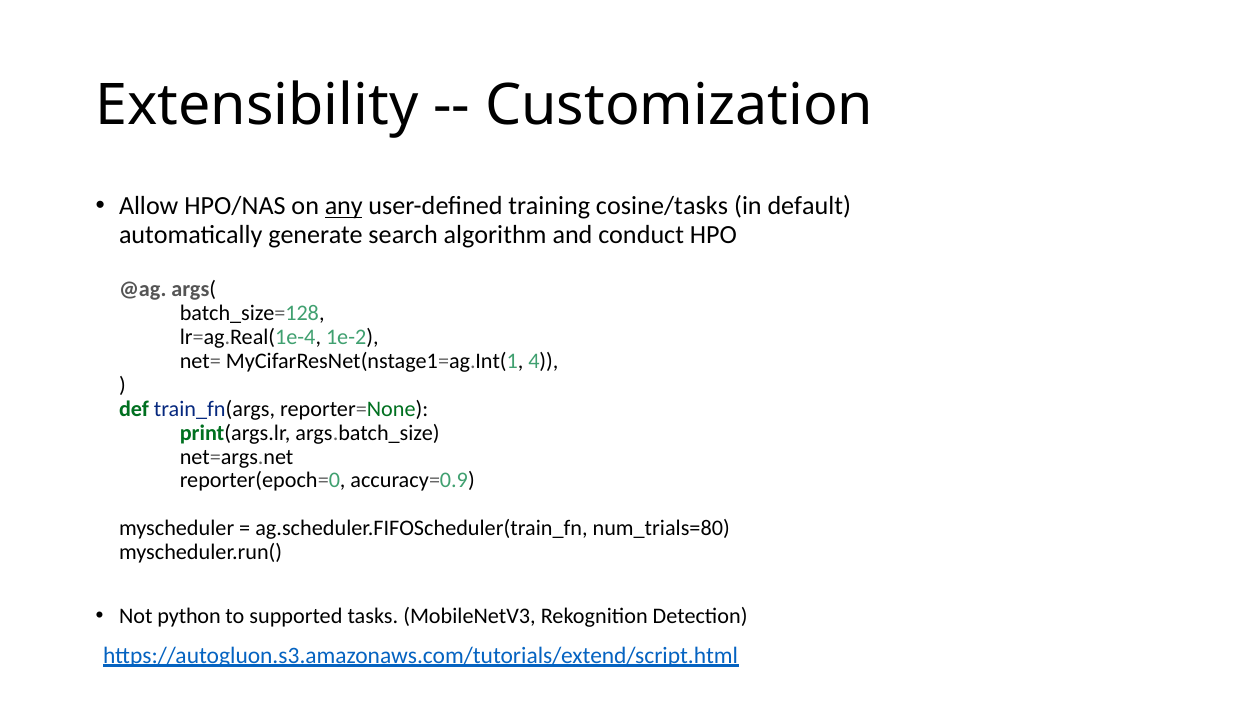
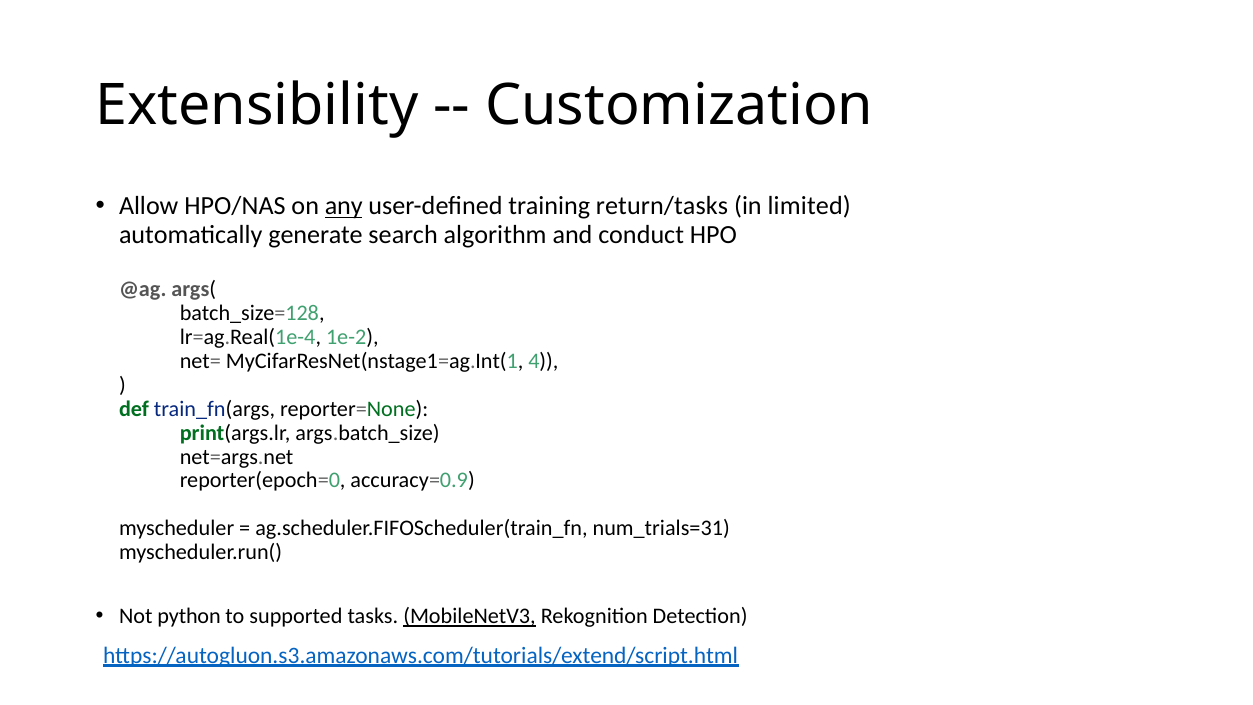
cosine/tasks: cosine/tasks -> return/tasks (662, 206)
default: default -> limited (809, 206)
num_trials=80: num_trials=80 -> num_trials=31 (661, 528)
MobileNetV3 underline: none -> present (470, 616)
